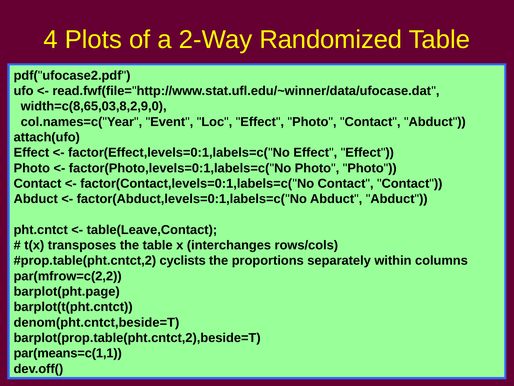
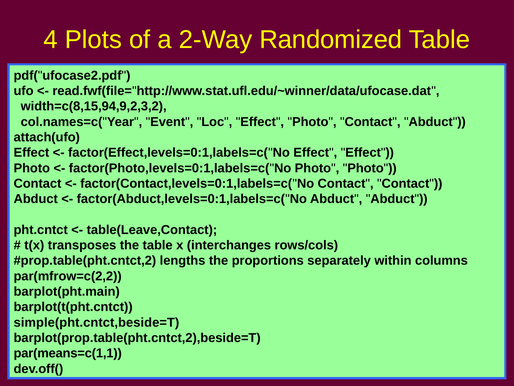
width=c(8,65,03,8,2,9,0: width=c(8,65,03,8,2,9,0 -> width=c(8,15,94,9,2,3,2 (94, 106)
cyclists: cyclists -> lengths (183, 260)
barplot(pht.page: barplot(pht.page -> barplot(pht.main (67, 291)
denom(pht.cntct,beside=T: denom(pht.cntct,beside=T -> simple(pht.cntct,beside=T (96, 322)
